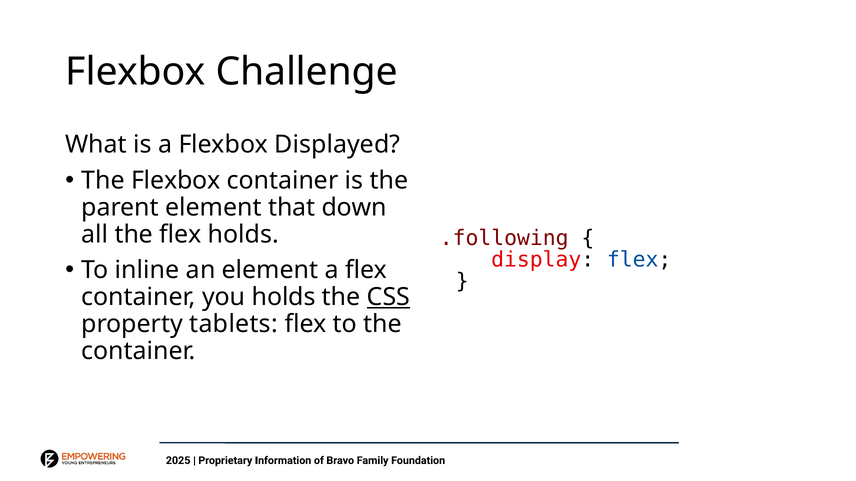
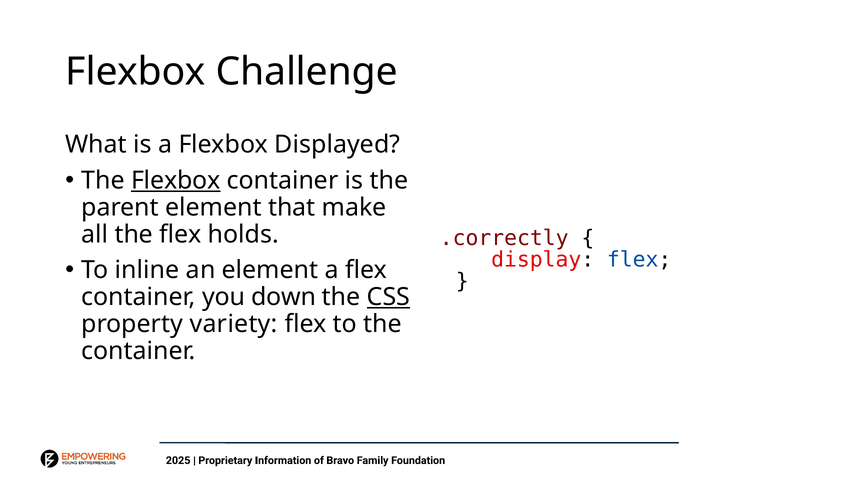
Flexbox underline: none -> present (176, 181)
down: down -> make (354, 208)
.following: .following -> .correctly (504, 238)
you holds: holds -> down (284, 297)
tablets: tablets -> variety (234, 324)
